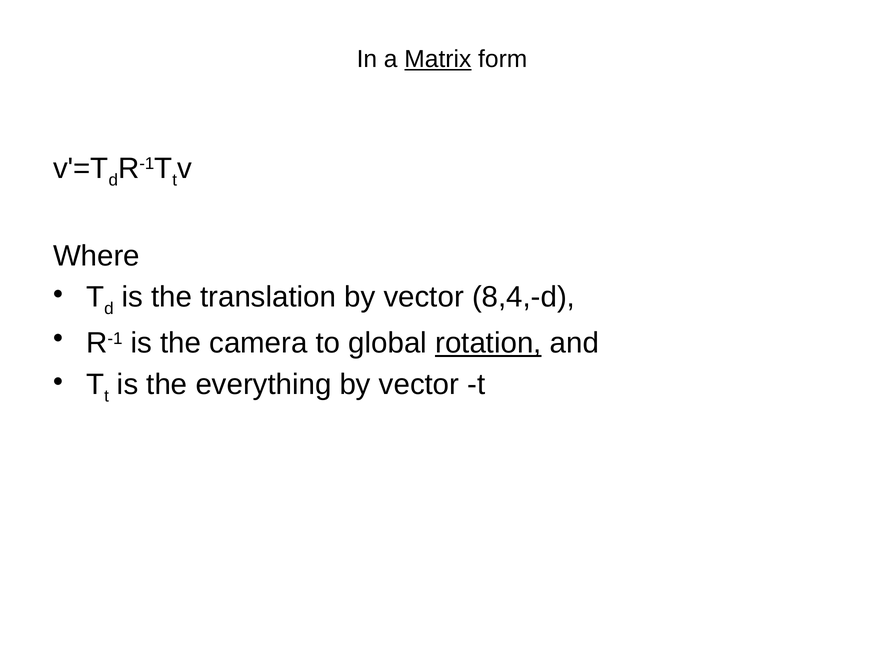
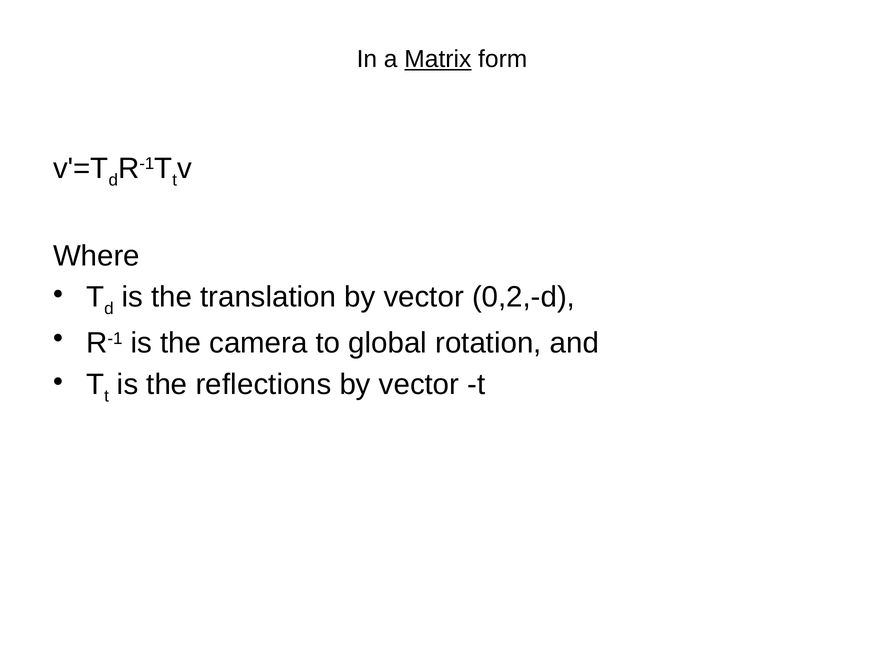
8,4,-d: 8,4,-d -> 0,2,-d (524, 297)
rotation underline: present -> none (488, 343)
everything: everything -> reflections (263, 384)
